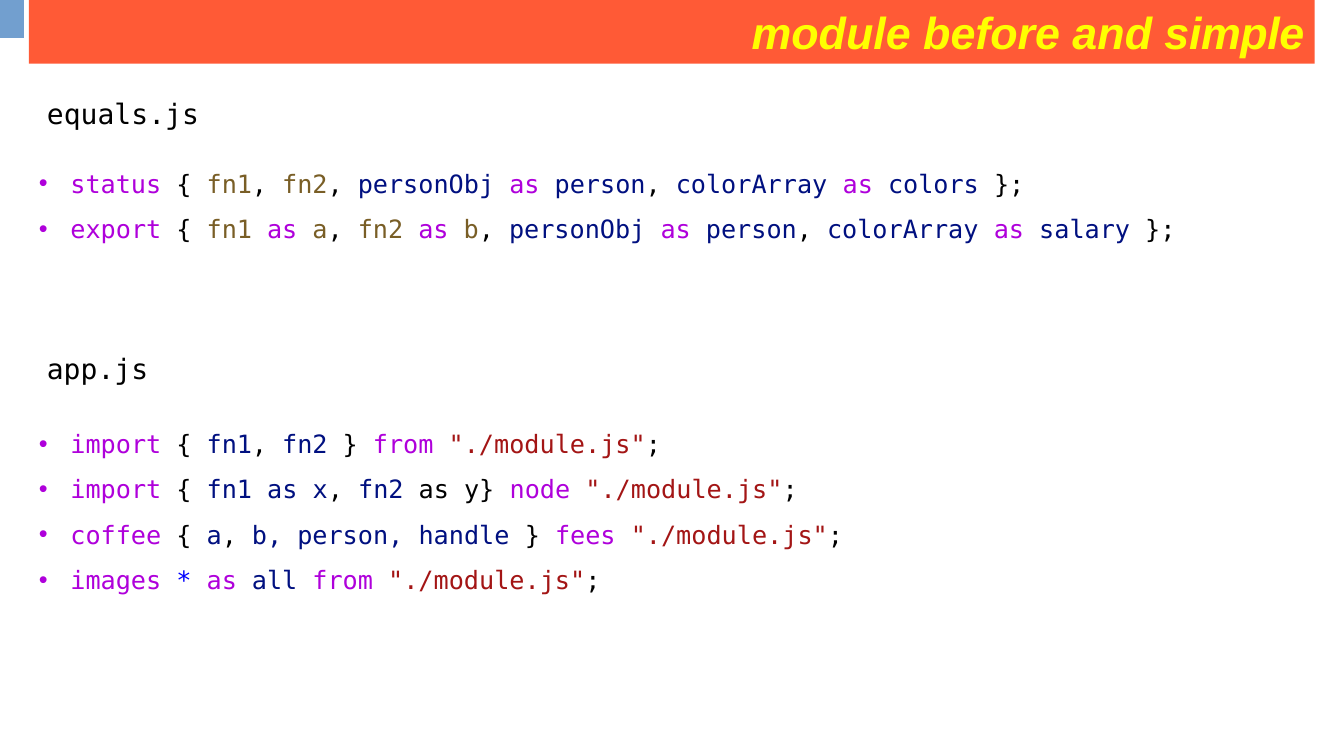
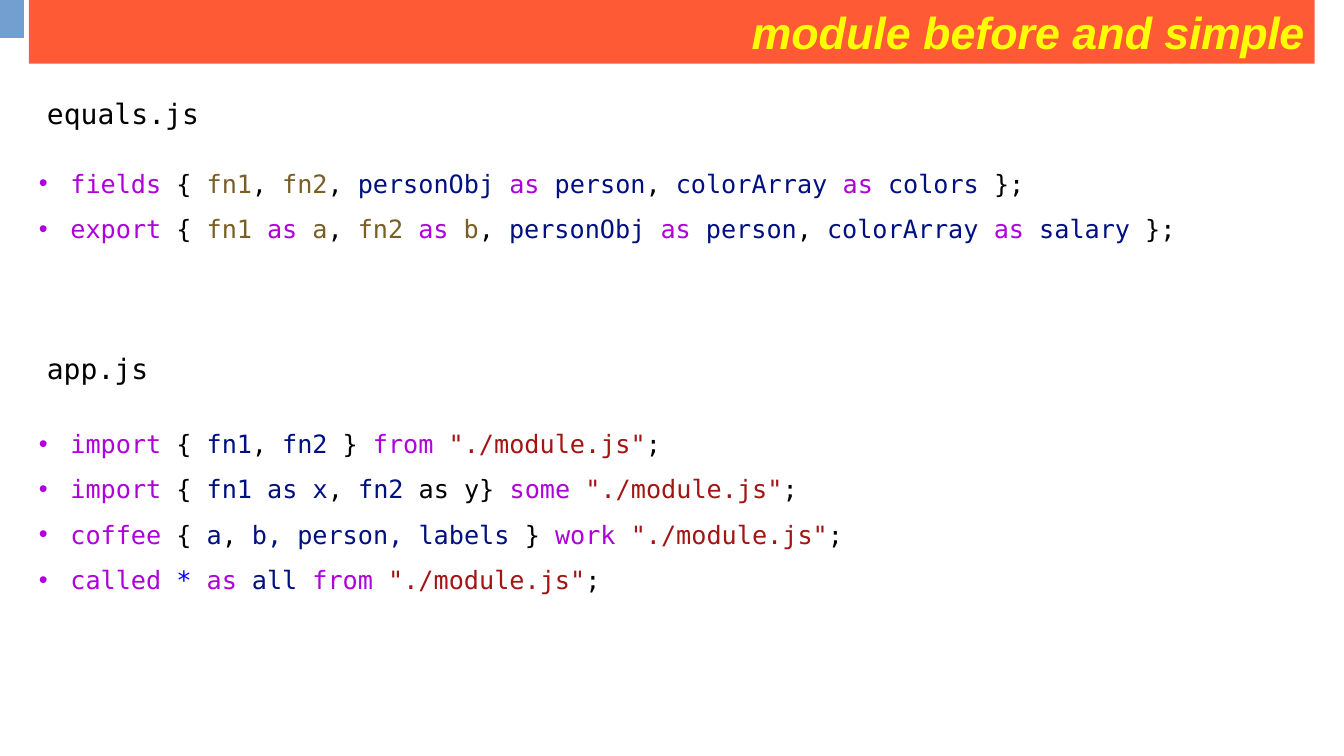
status: status -> fields (116, 185)
node: node -> some (540, 490)
handle: handle -> labels (464, 536)
fees: fees -> work (585, 536)
images: images -> called (116, 581)
